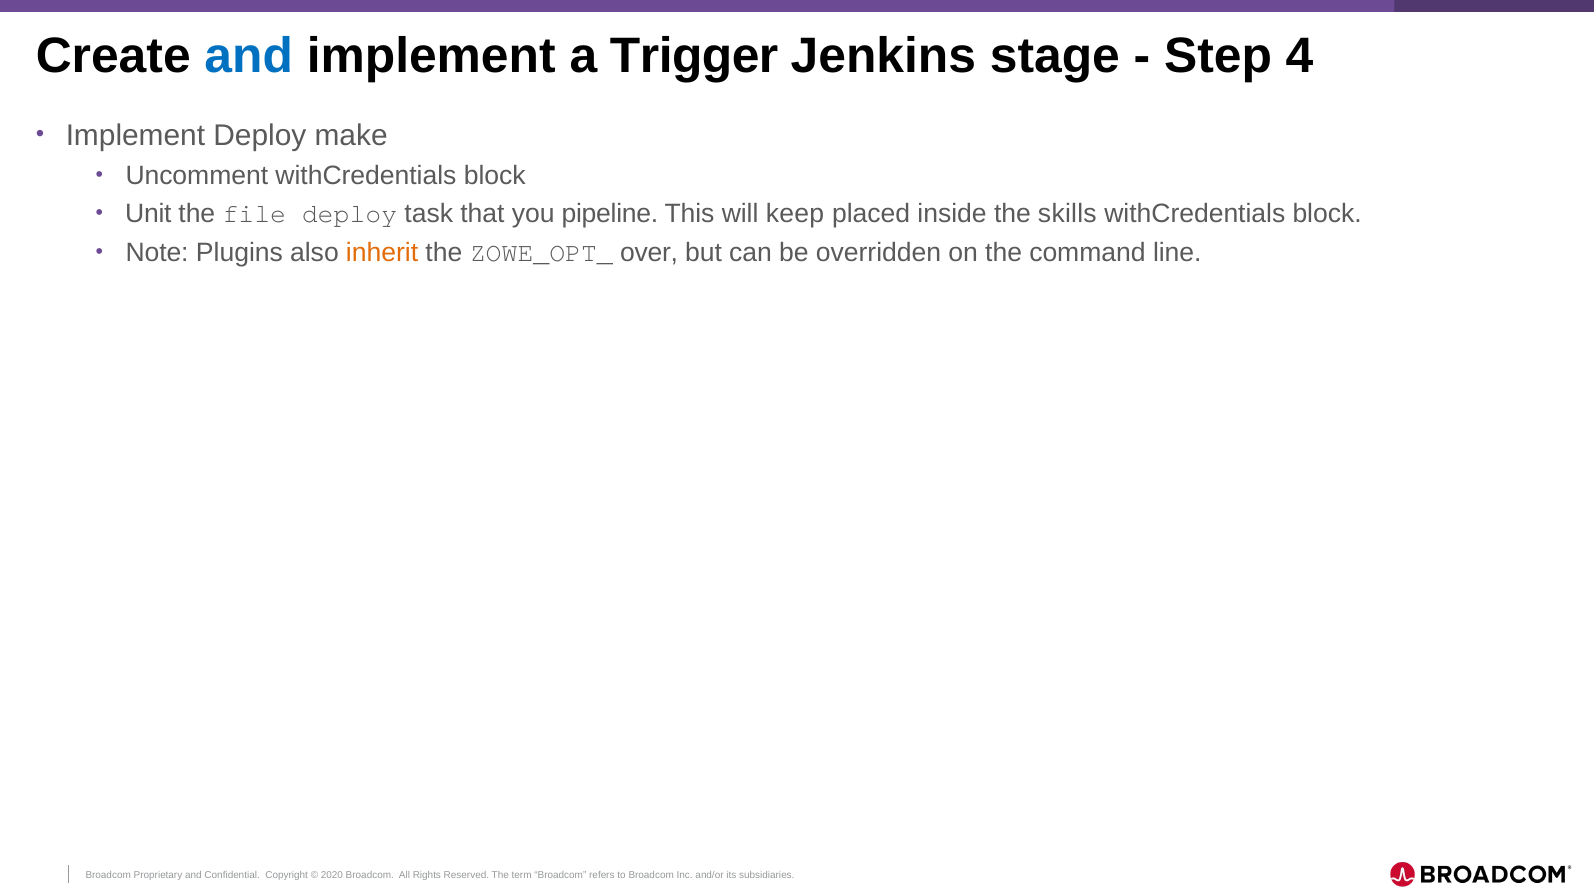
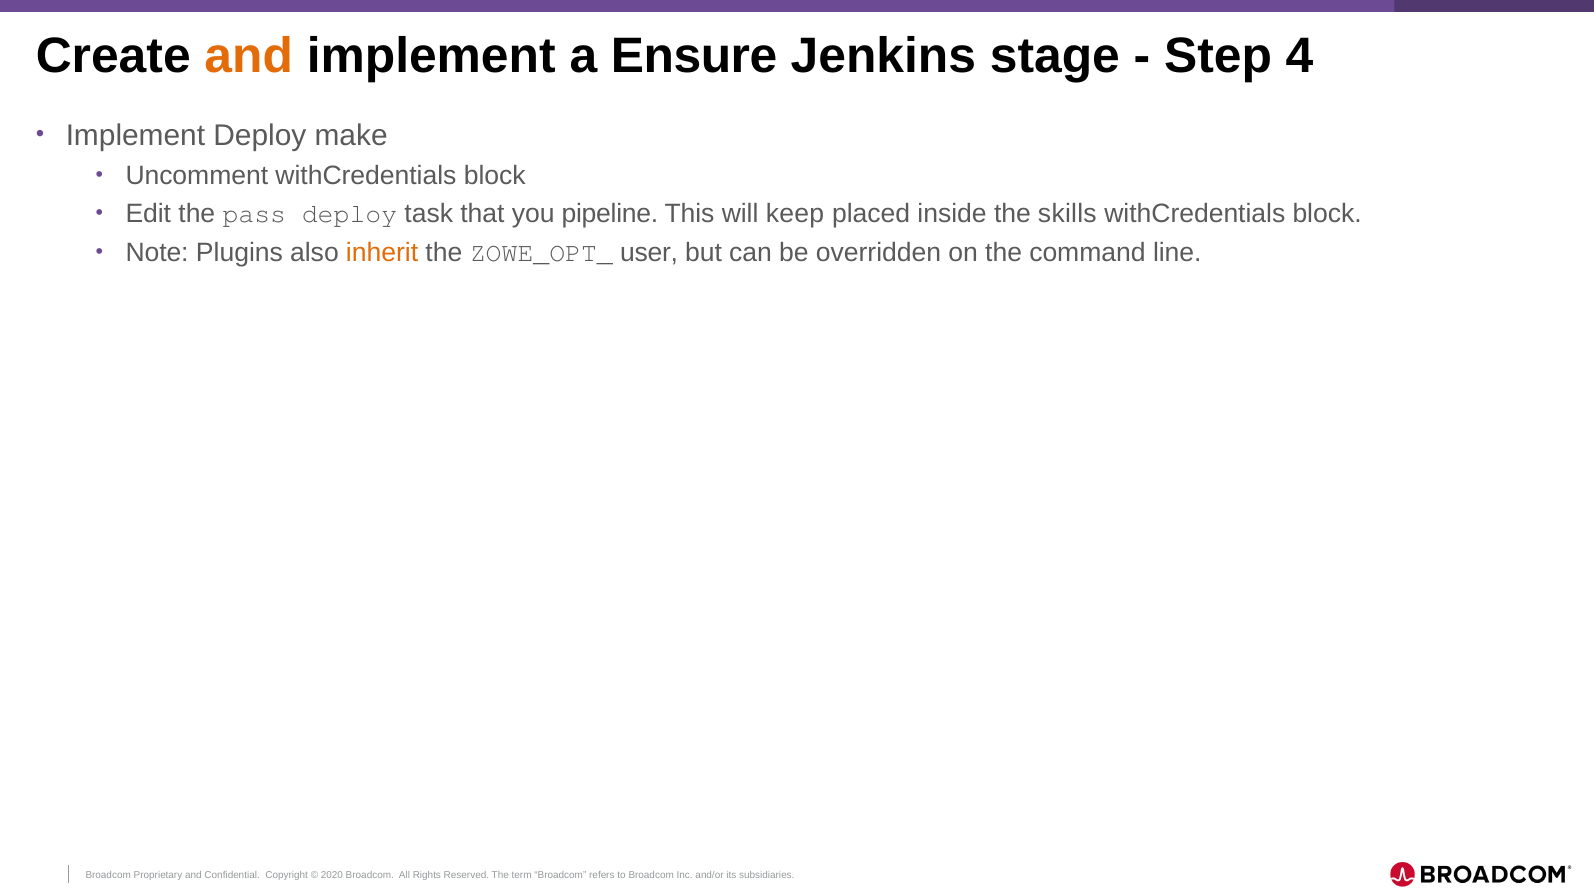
and colour: blue -> orange (249, 56)
Trigger: Trigger -> Ensure (694, 56)
Unit: Unit -> Edit (148, 214)
file: file -> pass (254, 214)
over: over -> user (649, 253)
